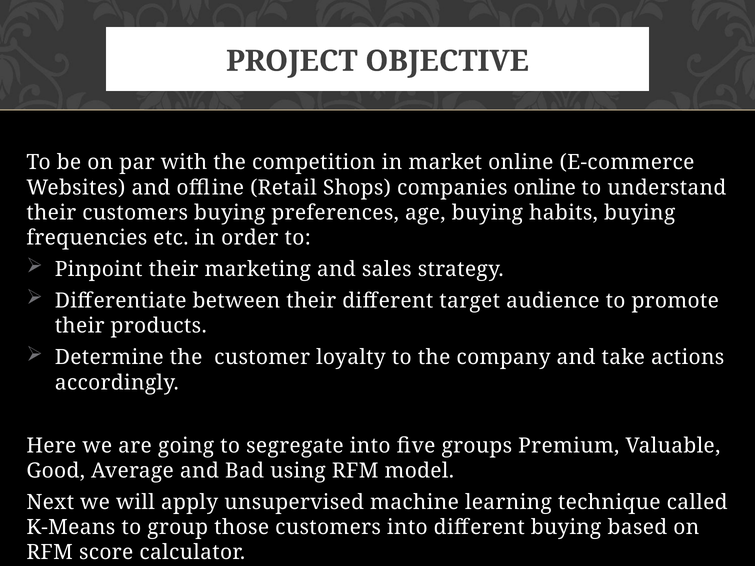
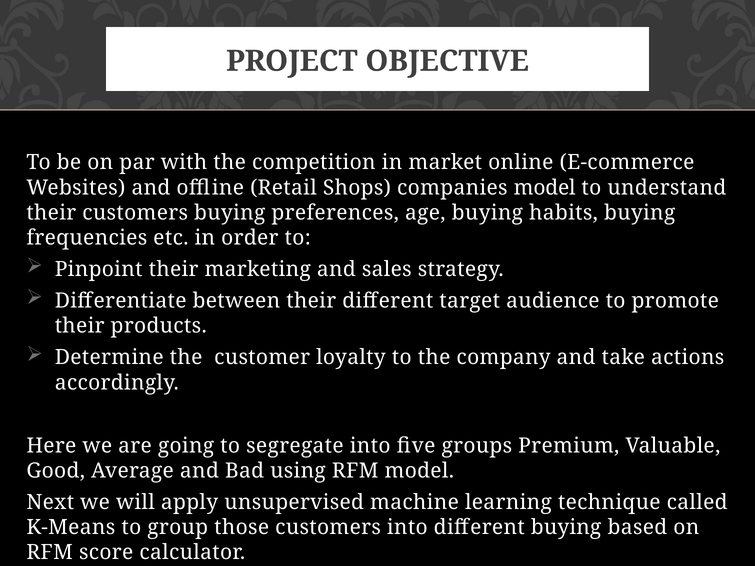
companies online: online -> model (545, 188)
